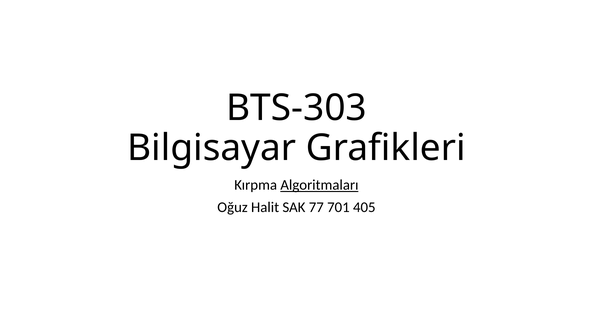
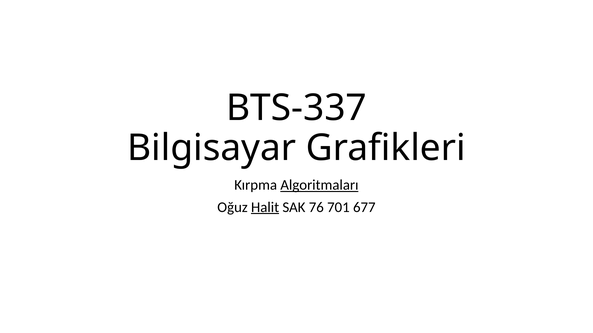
BTS-303: BTS-303 -> BTS-337 (297, 108)
Halit underline: none -> present (265, 208)
77: 77 -> 76 (316, 208)
405: 405 -> 677 (364, 208)
